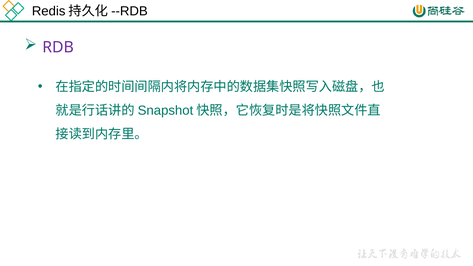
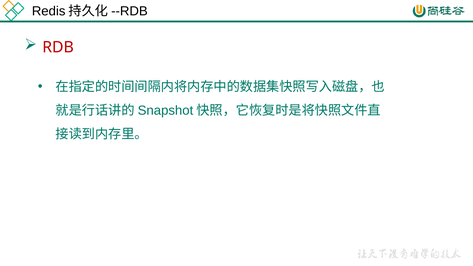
RDB colour: purple -> red (58, 47)
